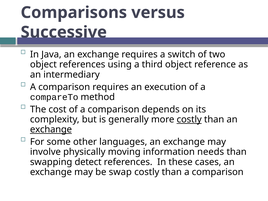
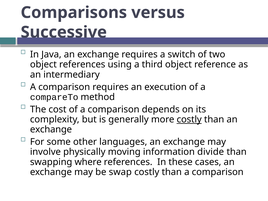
exchange underline: present -> none (51, 129)
needs: needs -> divide (211, 152)
detect: detect -> where (88, 162)
